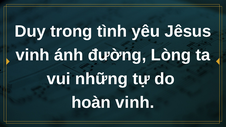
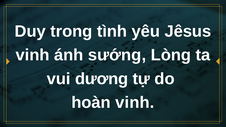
đường: đường -> sướng (117, 55)
những: những -> dương (102, 79)
